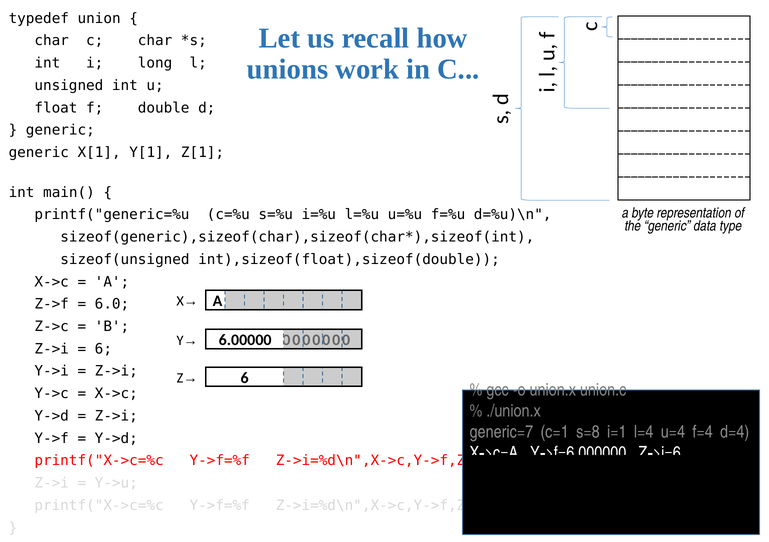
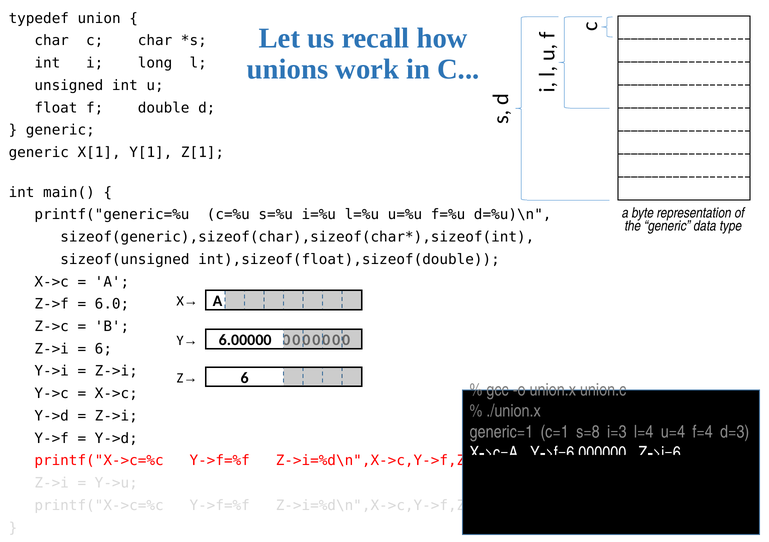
generic=7: generic=7 -> generic=1 (501, 432)
i=1: i=1 -> i=3 (617, 432)
d=4: d=4 -> d=3 (735, 432)
